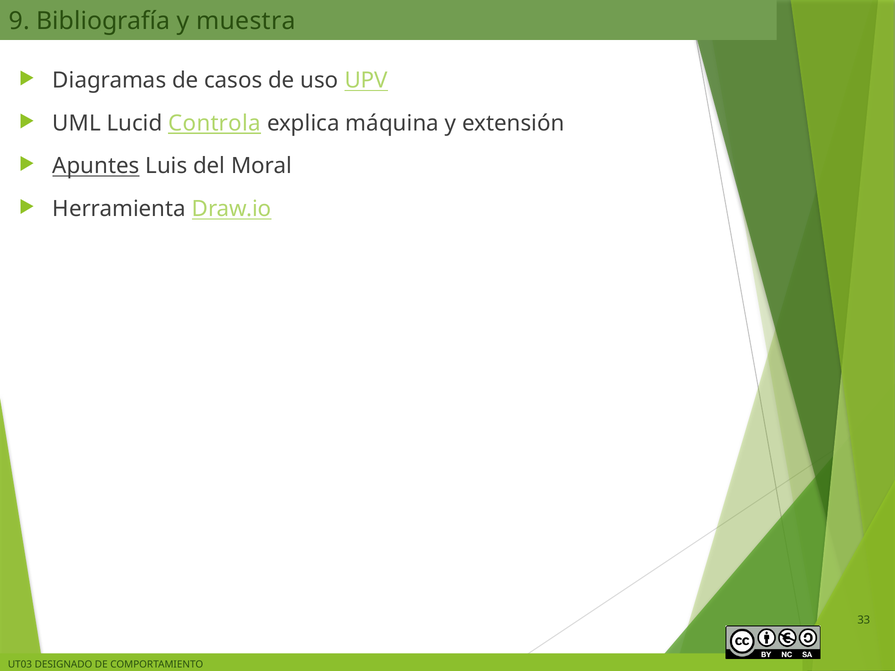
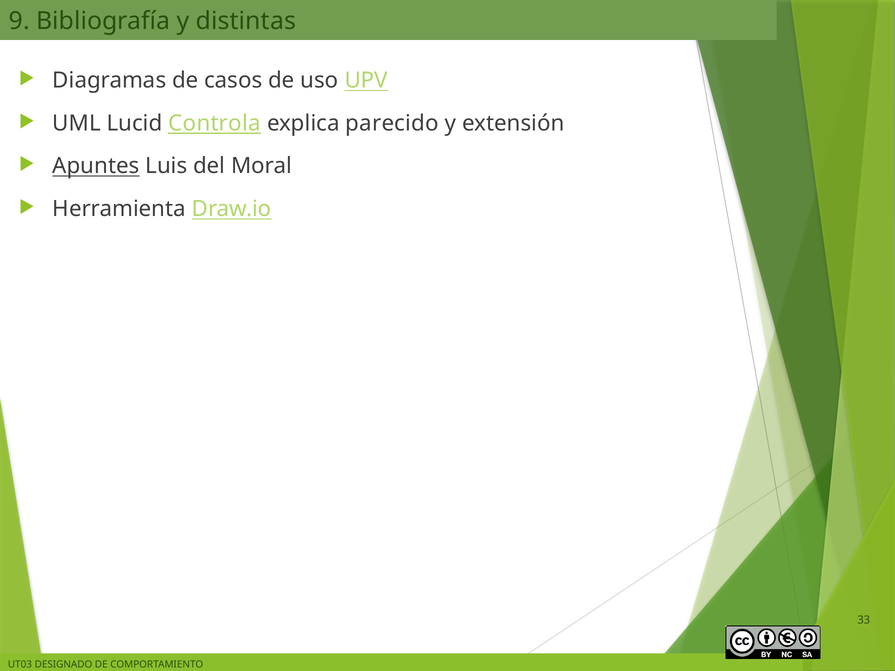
muestra: muestra -> distintas (246, 21)
máquina: máquina -> parecido (392, 123)
